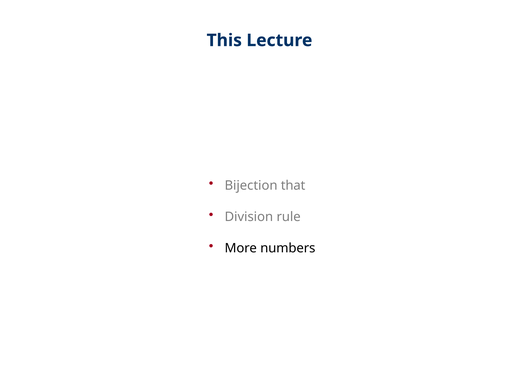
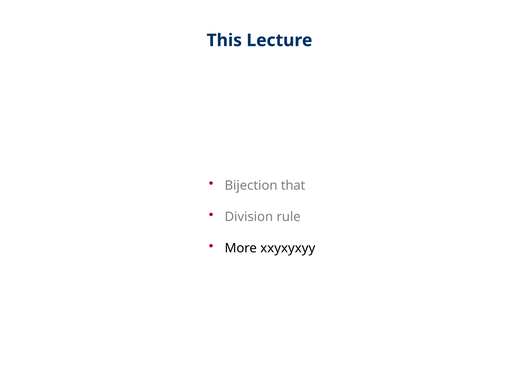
numbers: numbers -> xxyxyxyy (288, 248)
